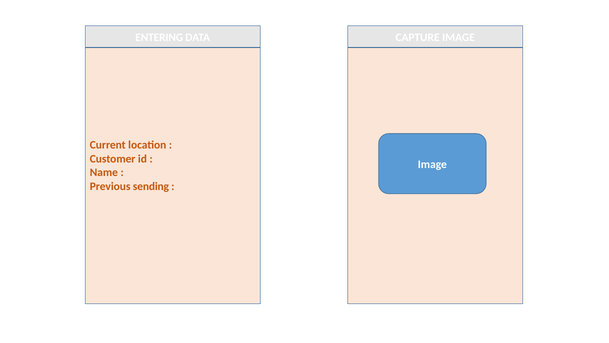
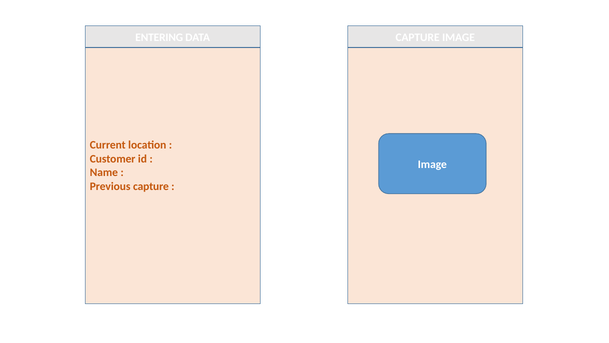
Previous sending: sending -> capture (151, 186)
